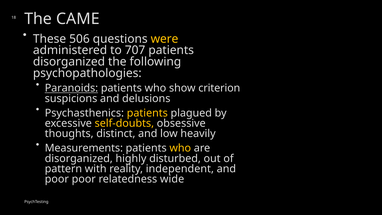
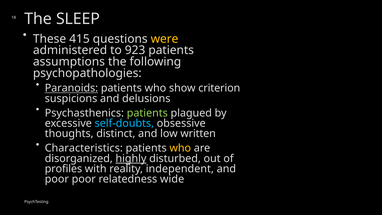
CAME: CAME -> SLEEP (78, 19)
506: 506 -> 415 (79, 39)
707: 707 -> 923 (135, 50)
disorganized: disorganized -> assumptions (69, 62)
patients colour: yellow -> light green (147, 113)
self-doubts colour: yellow -> light blue (124, 123)
heavily: heavily -> written (198, 134)
Measurements: Measurements -> Characteristics (84, 148)
highly underline: none -> present (131, 158)
pattern: pattern -> profiles (63, 169)
